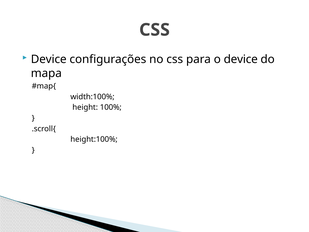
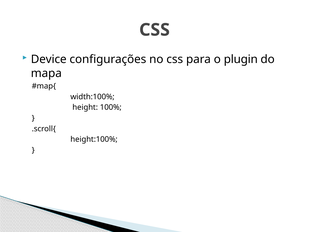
o device: device -> plugin (241, 59)
